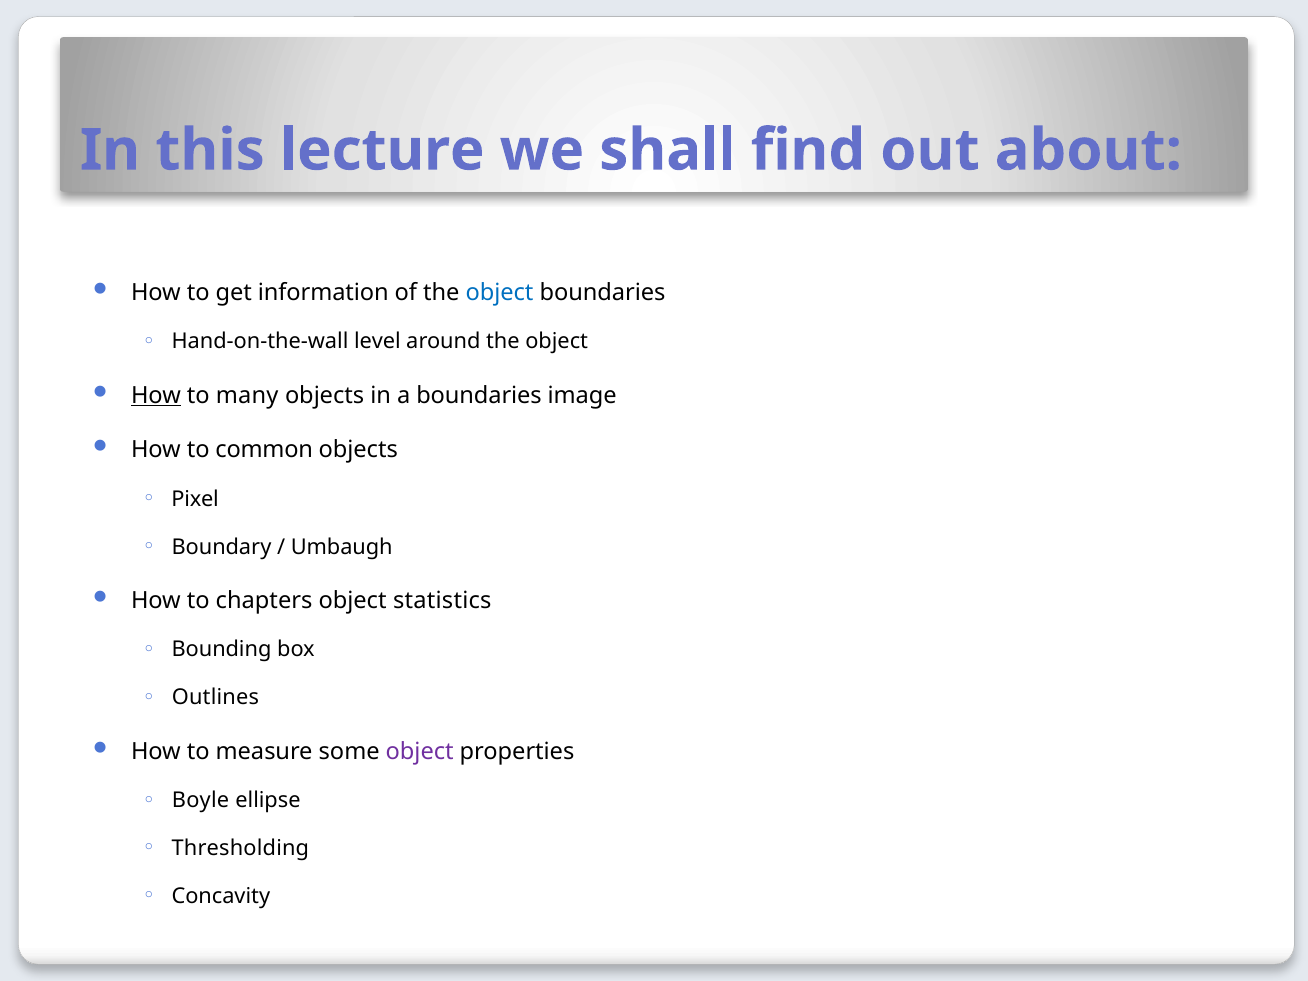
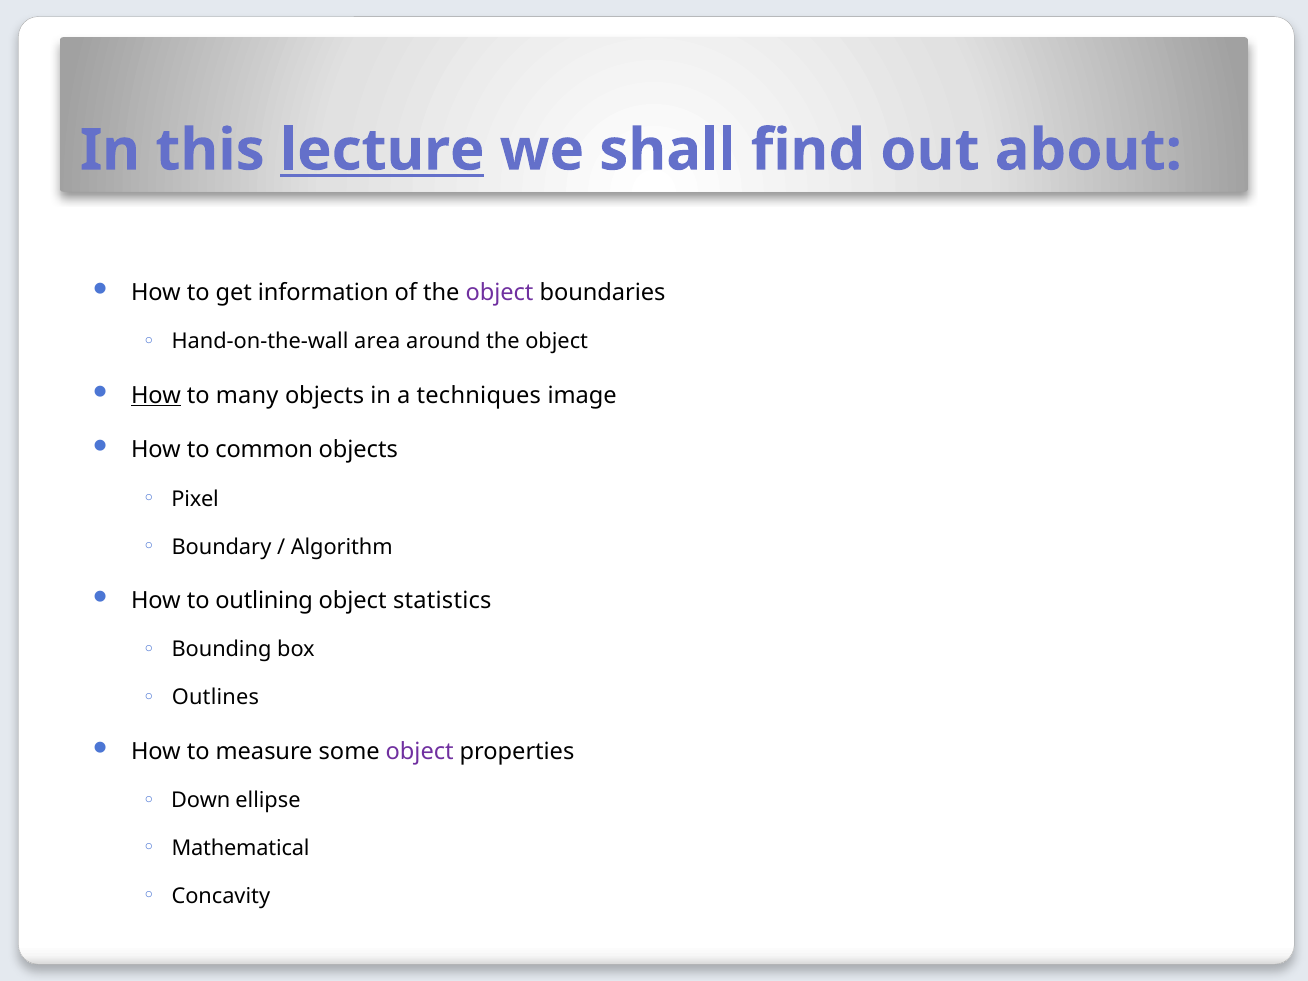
lecture underline: none -> present (382, 150)
object colour: blue -> purple (499, 293)
level: level -> area (377, 342)
a boundaries: boundaries -> techniques (479, 395)
Umbaugh: Umbaugh -> Algorithm (342, 547)
chapters: chapters -> outlining (264, 601)
Boyle: Boyle -> Down (201, 800)
Thresholding: Thresholding -> Mathematical (241, 848)
